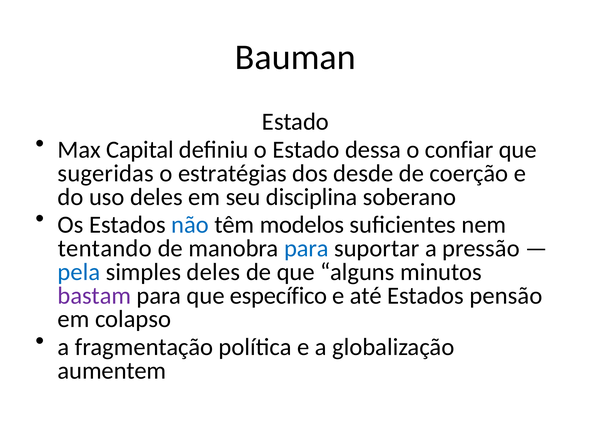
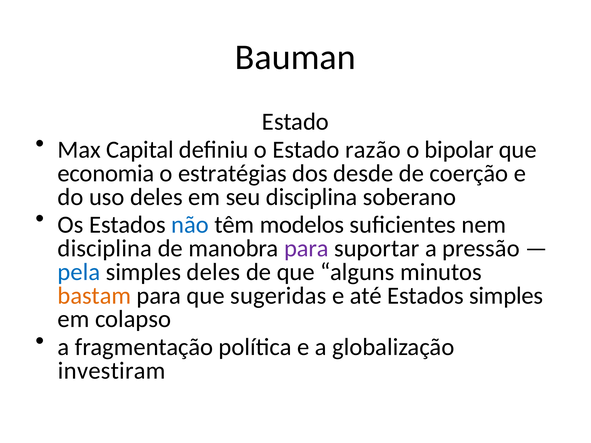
dessa: dessa -> razão (373, 150)
confiar: confiar -> bipolar (459, 150)
sugeridas: sugeridas -> economia (106, 173)
tentando: tentando -> disciplina (105, 248)
para colour: blue -> purple (306, 248)
bastam colour: purple -> orange (94, 296)
específico: específico -> sugeridas (278, 296)
Estados pensão: pensão -> simples (506, 296)
aumentem: aumentem -> investiram (112, 371)
